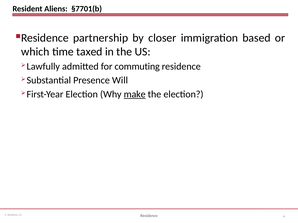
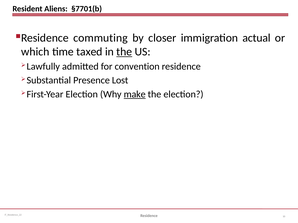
partnership: partnership -> commuting (101, 38)
based: based -> actual (257, 38)
the underline: none -> present (124, 52)
commuting: commuting -> convention (137, 67)
Will: Will -> Lost (120, 80)
